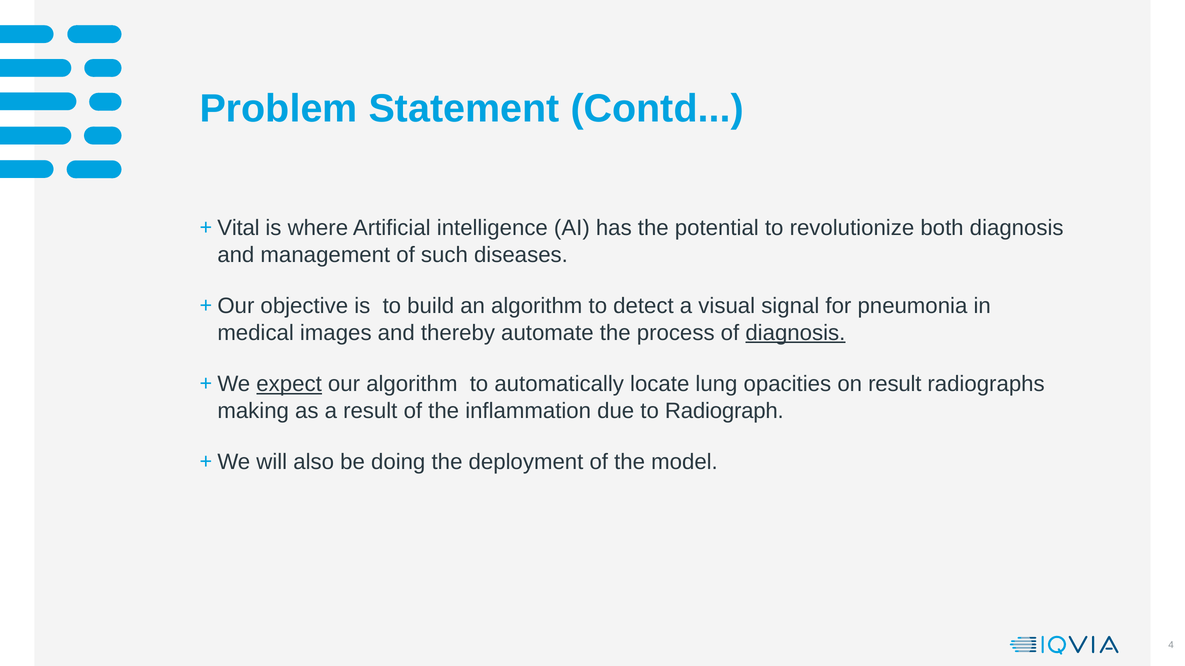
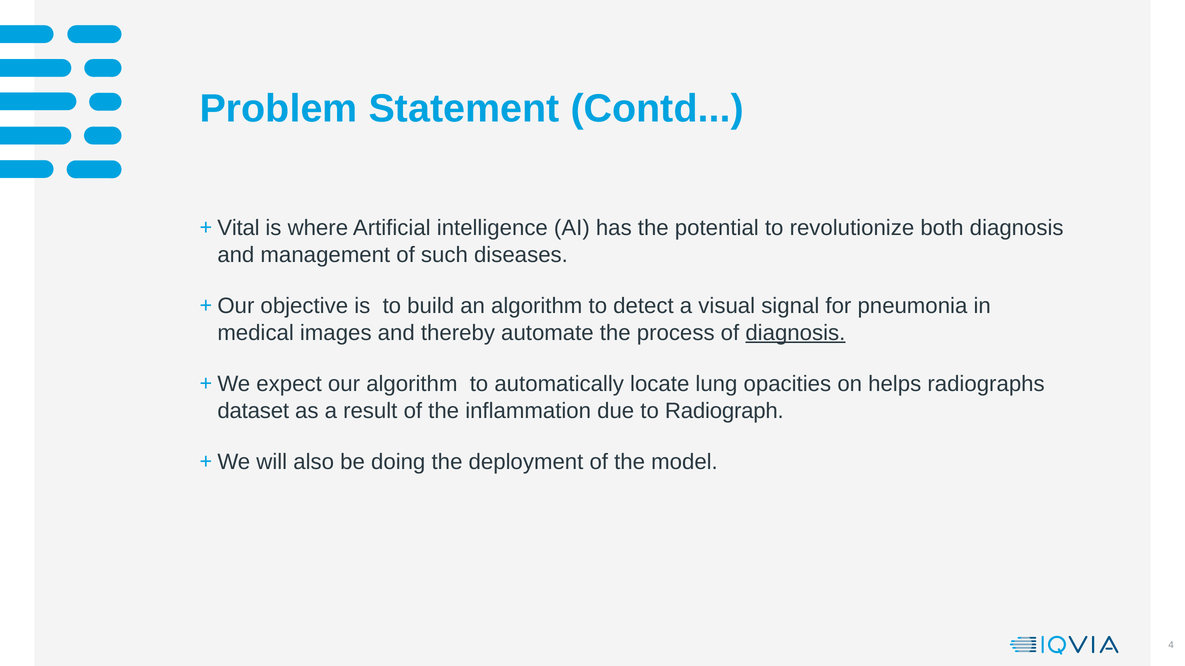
expect underline: present -> none (289, 384)
on result: result -> helps (895, 384)
making: making -> dataset (253, 411)
